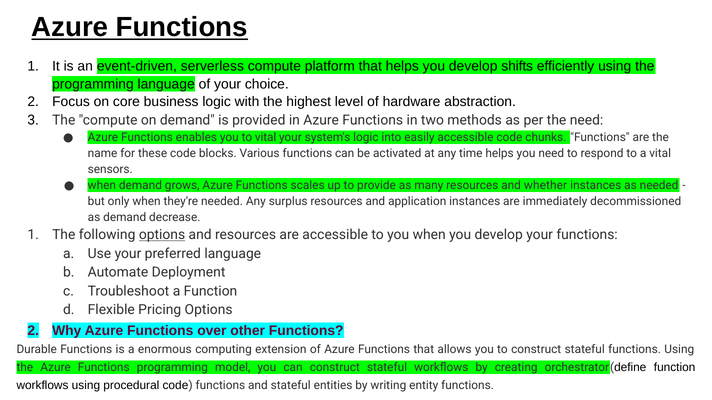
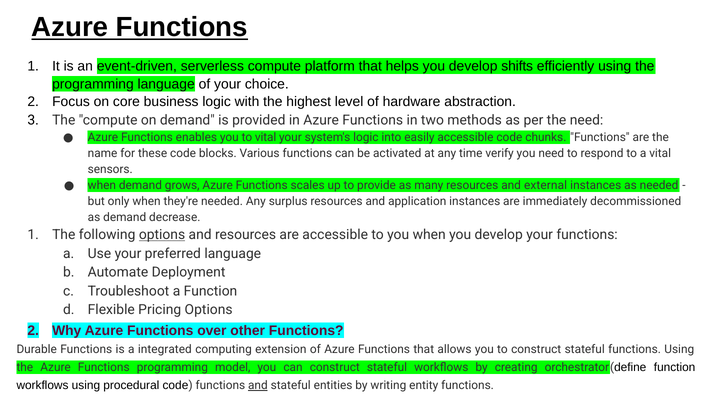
time helps: helps -> verify (500, 154)
whether: whether -> external (546, 186)
enormous: enormous -> integrated (165, 350)
and underline: none -> present (258, 386)
